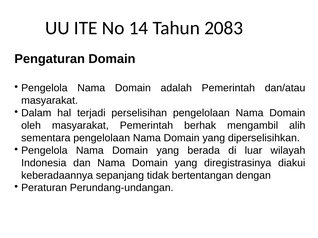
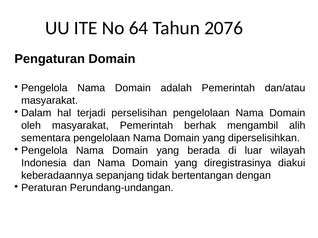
14: 14 -> 64 (138, 28)
2083: 2083 -> 2076 (224, 28)
